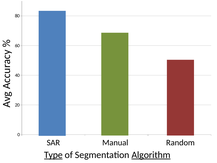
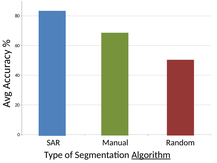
Type underline: present -> none (53, 155)
